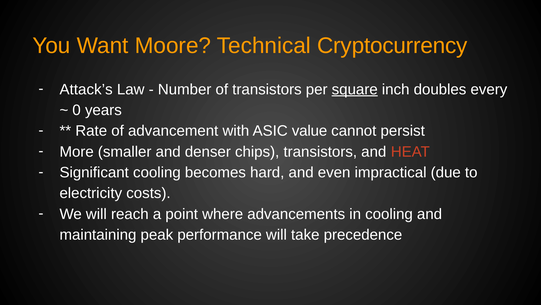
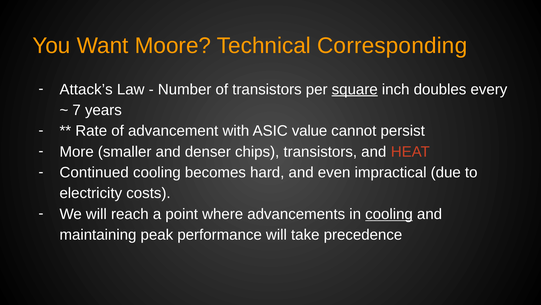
Cryptocurrency: Cryptocurrency -> Corresponding (392, 46)
0: 0 -> 7 (77, 110)
Significant: Significant -> Continued (94, 172)
cooling underline: none -> present (389, 214)
